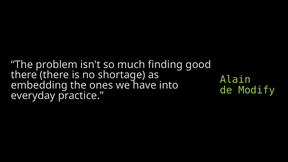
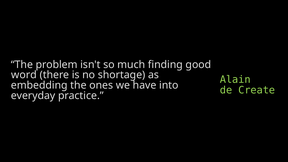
there: there -> word (24, 75)
Modify: Modify -> Create (257, 90)
